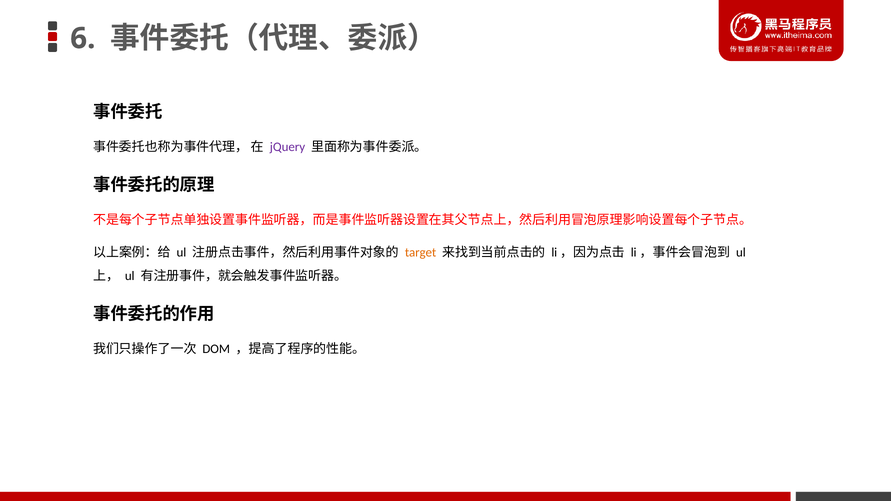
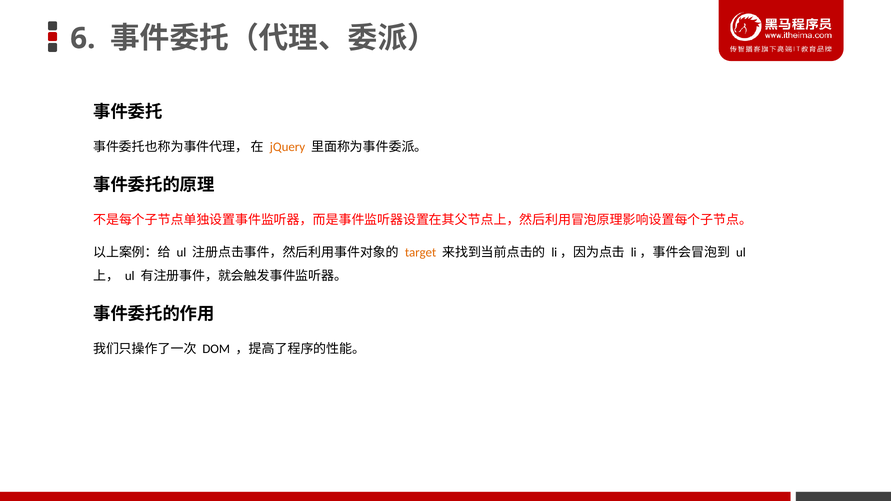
jQuery colour: purple -> orange (288, 147)
